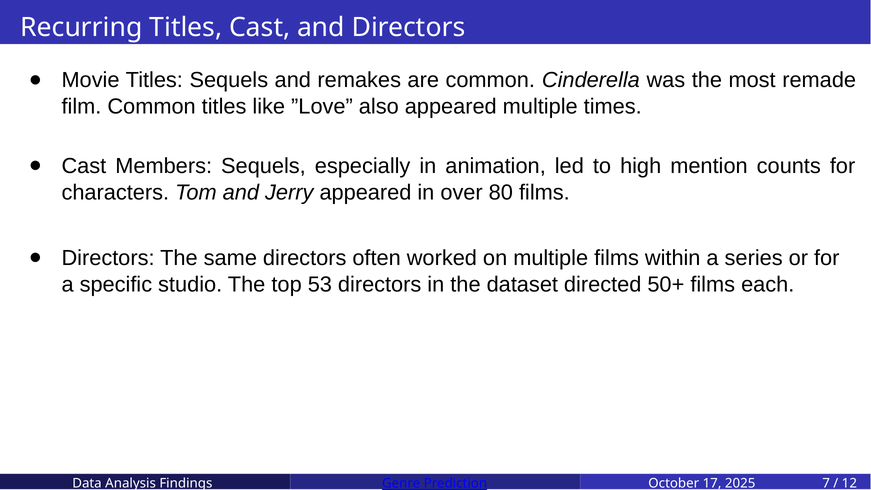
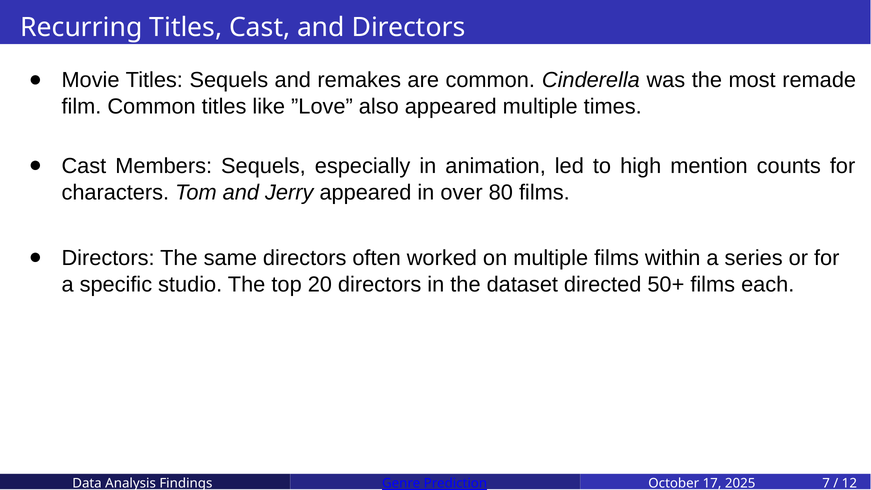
53: 53 -> 20 (320, 285)
